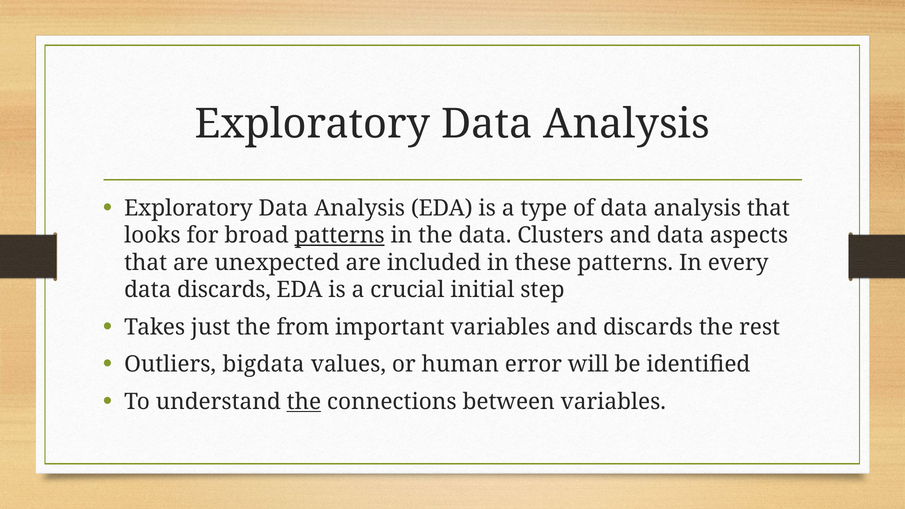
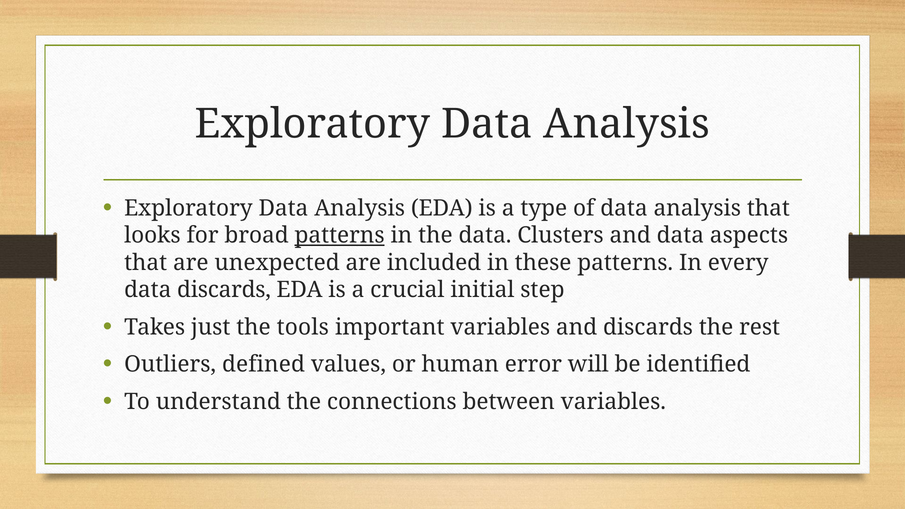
from: from -> tools (303, 327)
bigdata: bigdata -> defined (263, 364)
the underline: present -> none (304, 402)
